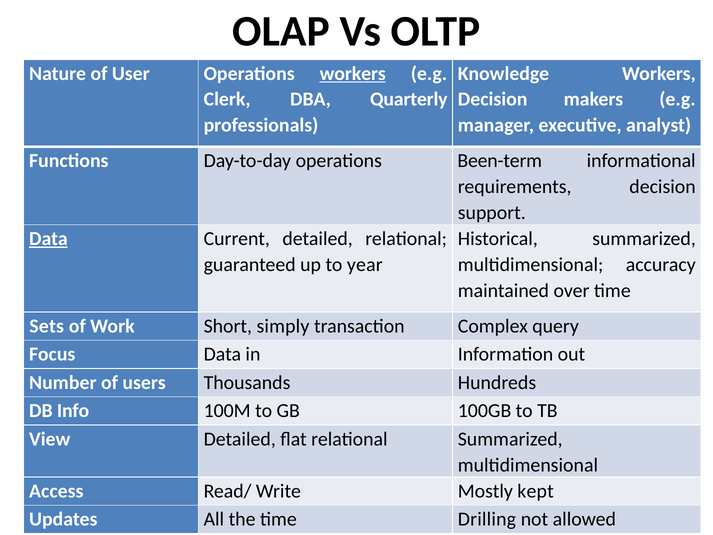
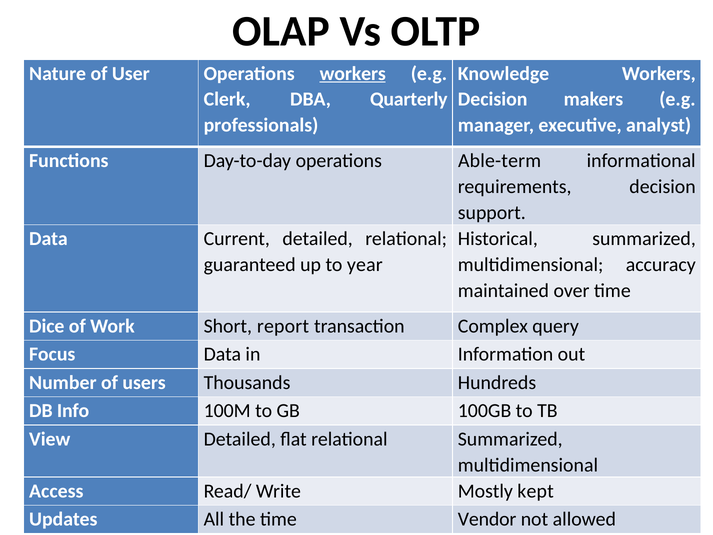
Been-term: Been-term -> Able-term (500, 161)
Data underline: present -> none (48, 239)
Sets: Sets -> Dice (47, 326)
simply: simply -> report (283, 326)
Drilling: Drilling -> Vendor (487, 519)
